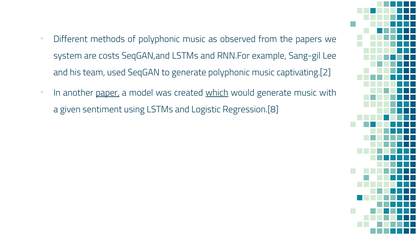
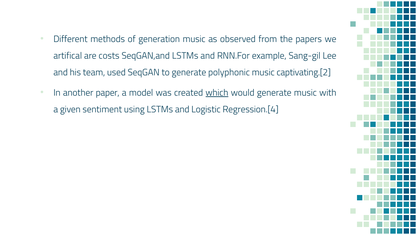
of polyphonic: polyphonic -> generation (159, 39)
system: system -> artifical (68, 56)
paper underline: present -> none (108, 93)
Regression.[8: Regression.[8 -> Regression.[4 (251, 109)
